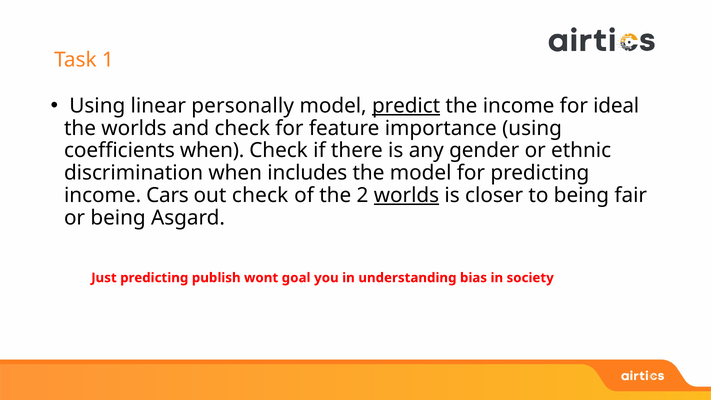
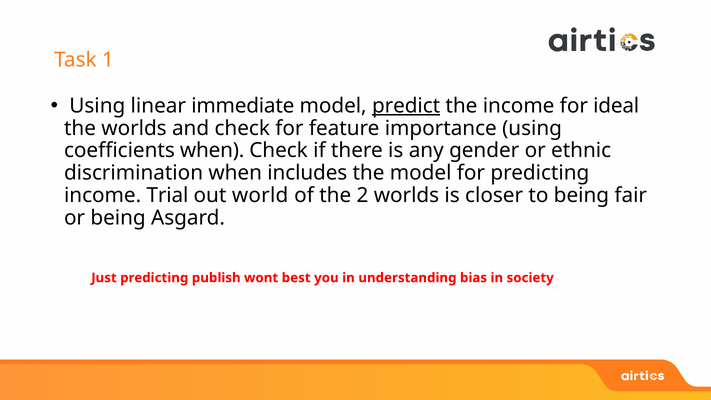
personally: personally -> immediate (243, 106)
Cars: Cars -> Trial (167, 195)
out check: check -> world (260, 195)
worlds underline: present -> none (406, 195)
goal: goal -> best (296, 278)
